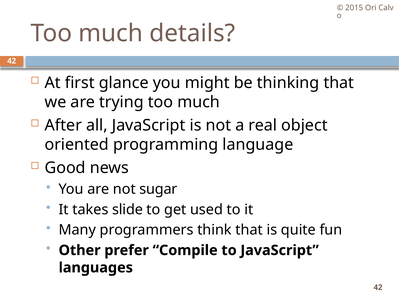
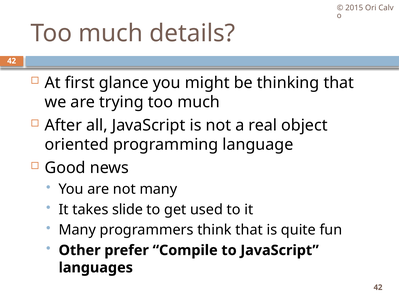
not sugar: sugar -> many (158, 189)
